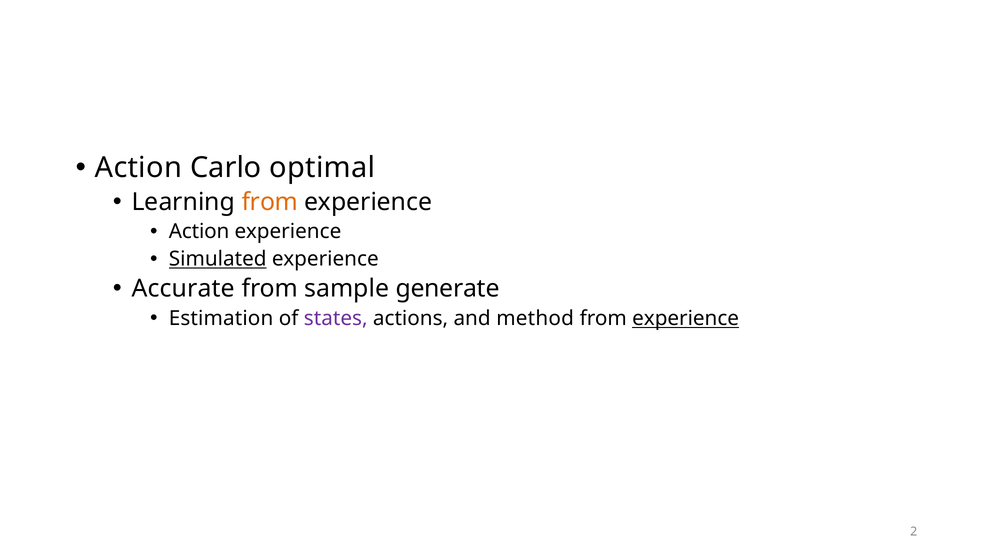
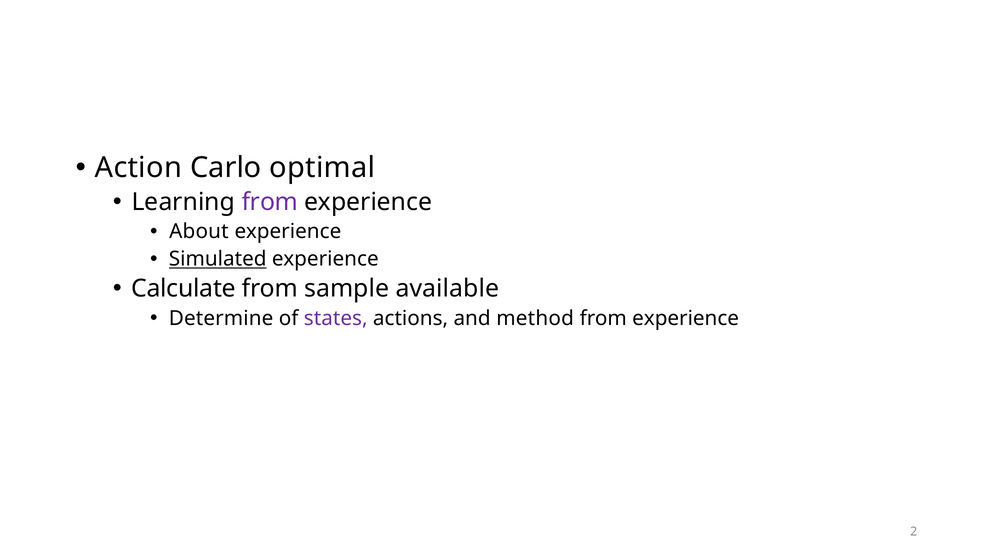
from colour: orange -> purple (270, 202)
Action: Action -> About (199, 232)
Accurate: Accurate -> Calculate (183, 289)
generate: generate -> available (447, 289)
Estimation: Estimation -> Determine (221, 319)
experience underline: present -> none (686, 319)
